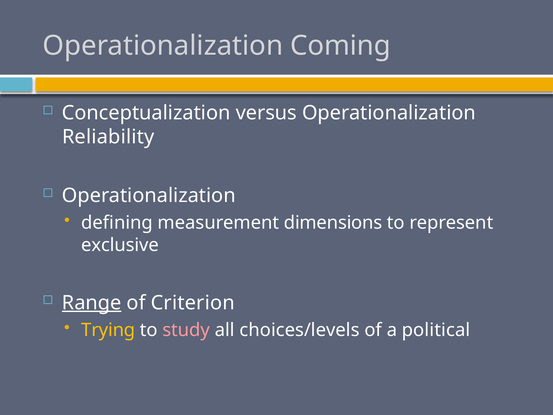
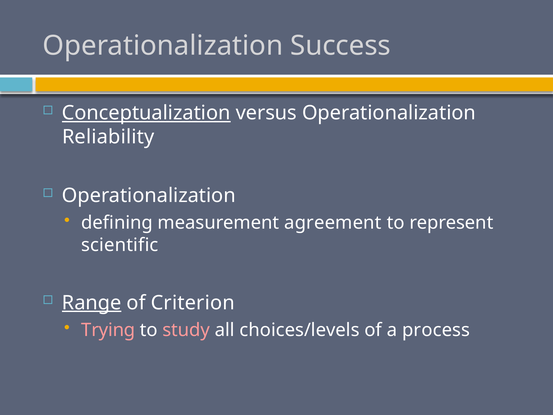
Coming: Coming -> Success (341, 46)
Conceptualization underline: none -> present (146, 113)
dimensions: dimensions -> agreement (333, 223)
exclusive: exclusive -> scientific (120, 245)
Trying colour: yellow -> pink (108, 330)
political: political -> process (436, 330)
